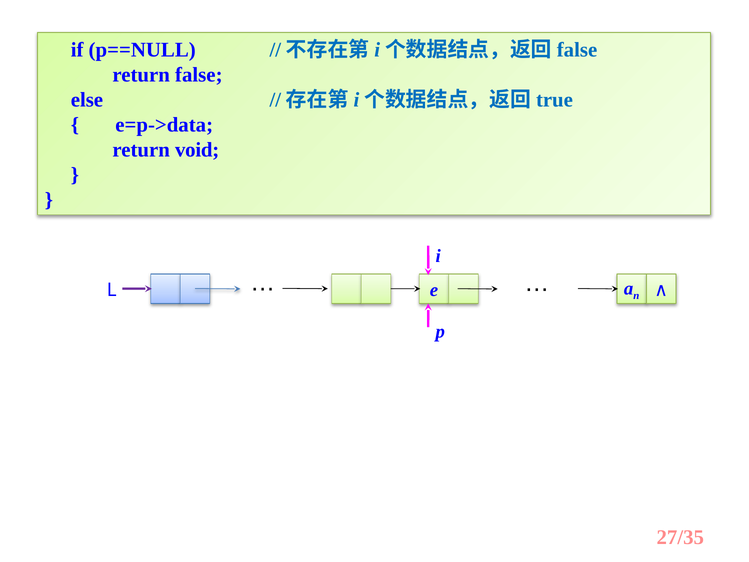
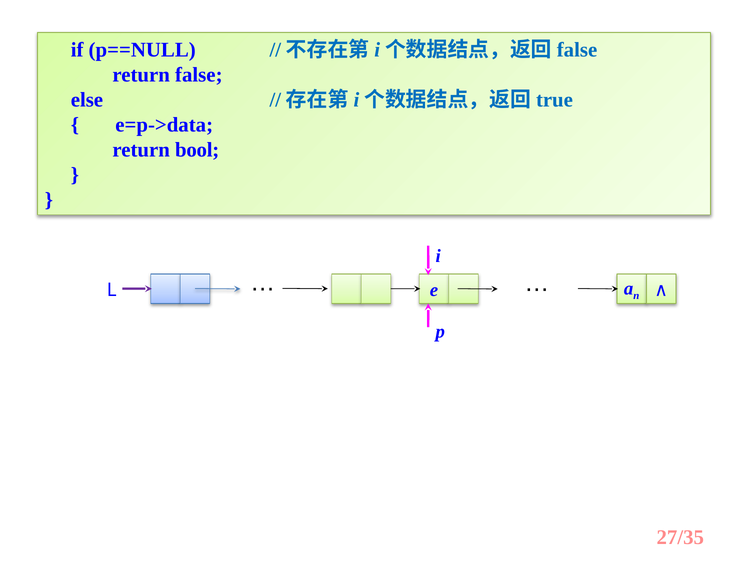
void: void -> bool (197, 150)
